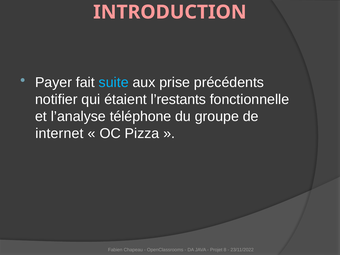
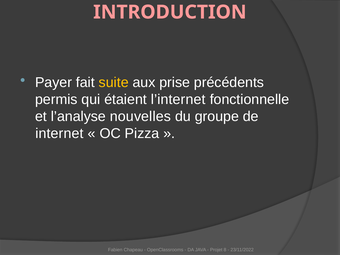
suite colour: light blue -> yellow (114, 82)
notifier: notifier -> permis (56, 99)
l’restants: l’restants -> l’internet (178, 99)
téléphone: téléphone -> nouvelles (140, 116)
